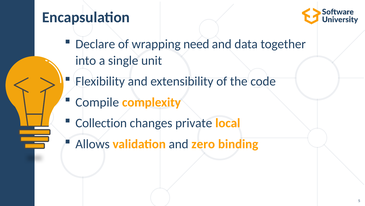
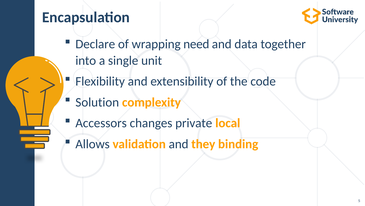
Compile: Compile -> Solution (97, 102)
Collection: Collection -> Accessors (101, 123)
zero: zero -> they (203, 144)
